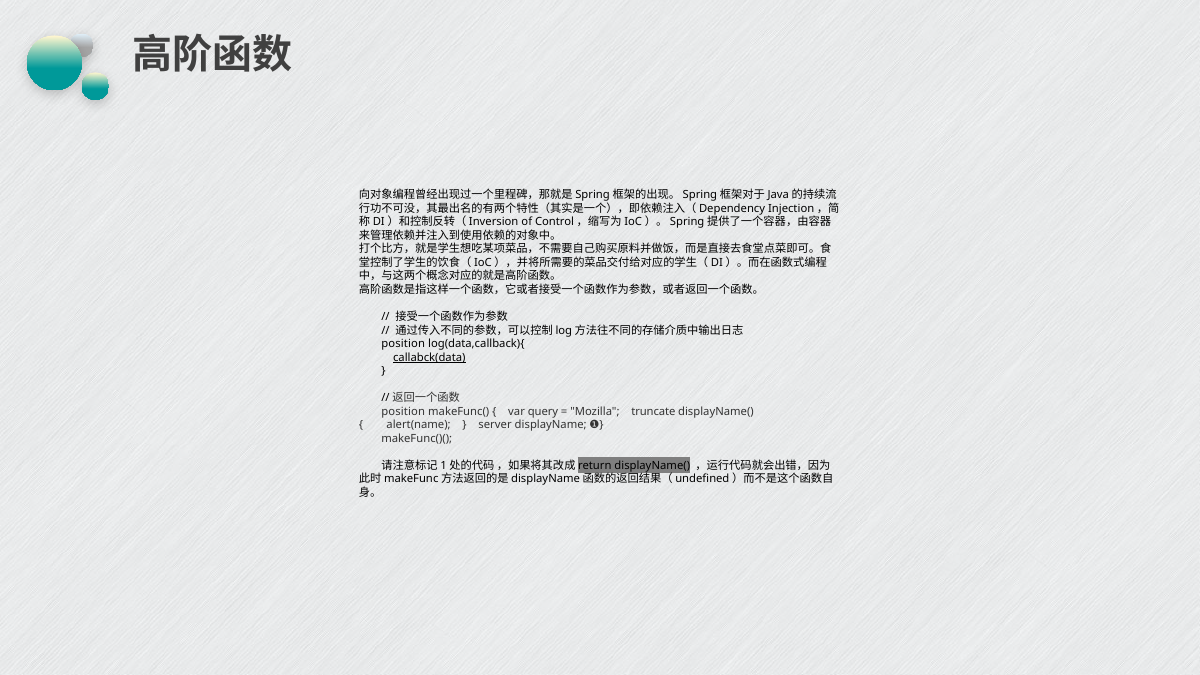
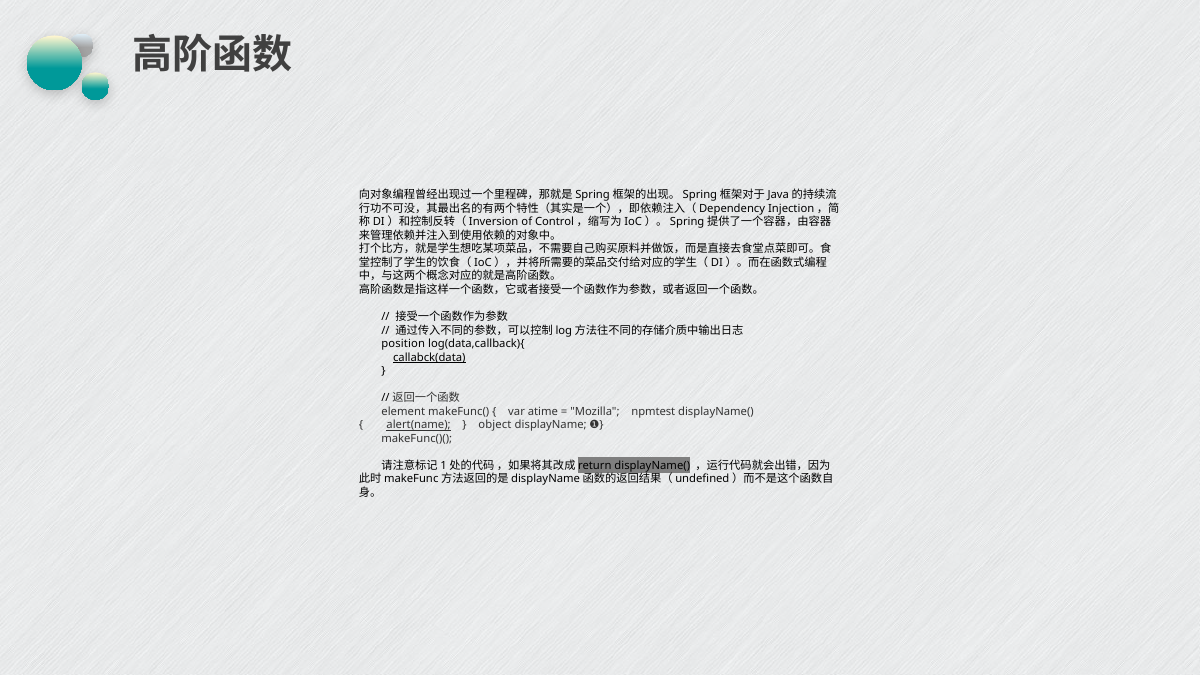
position: position -> element (403, 412)
query: query -> atime (543, 412)
truncate: truncate -> npmtest (653, 412)
alert(name underline: none -> present (419, 425)
server: server -> object (495, 425)
